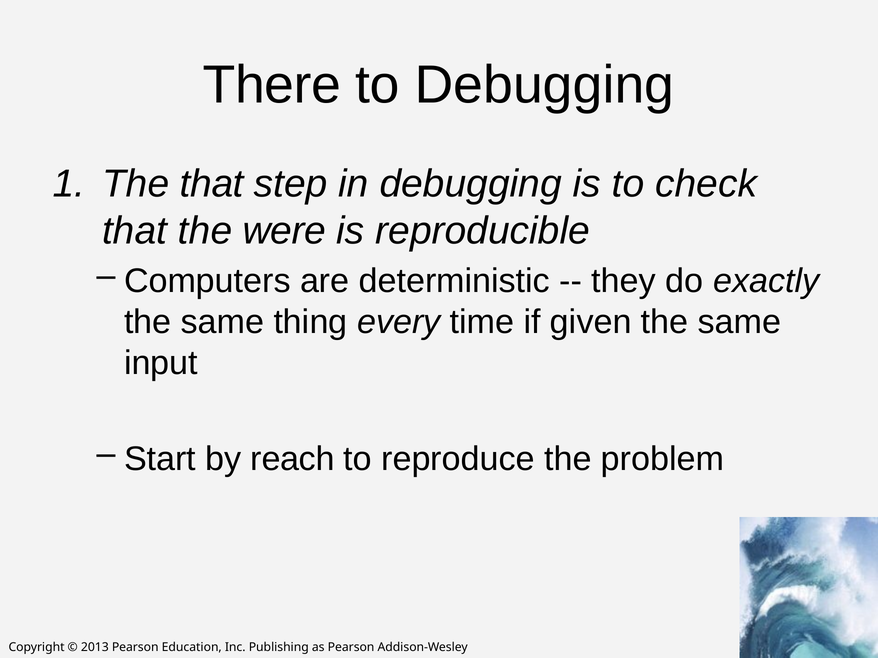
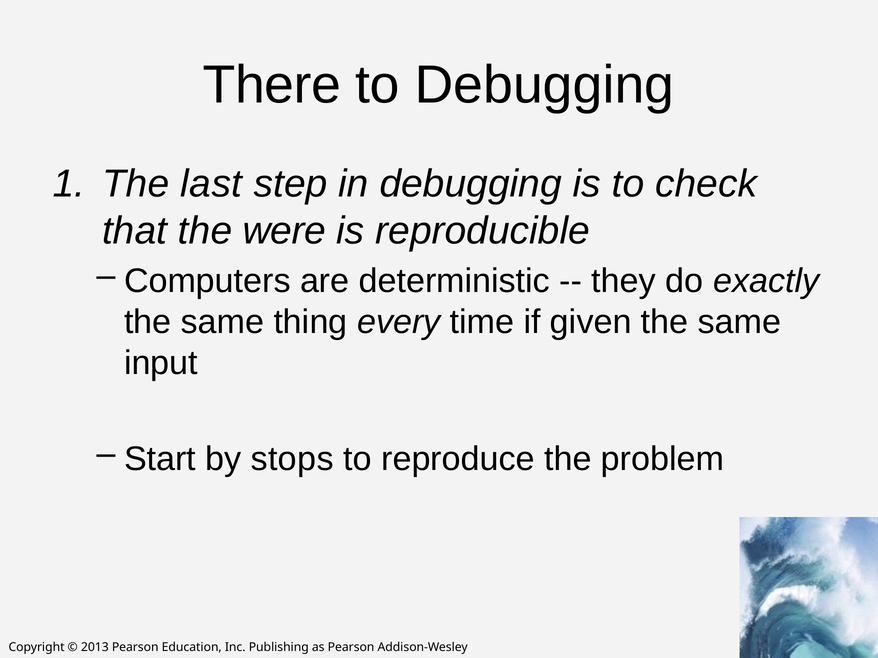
The that: that -> last (211, 184)
reach: reach -> stops (292, 459)
